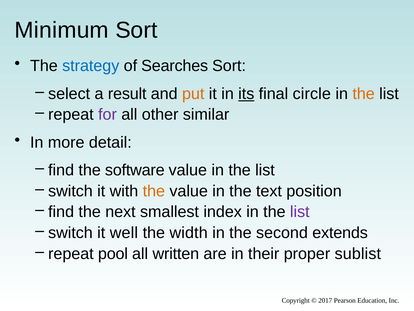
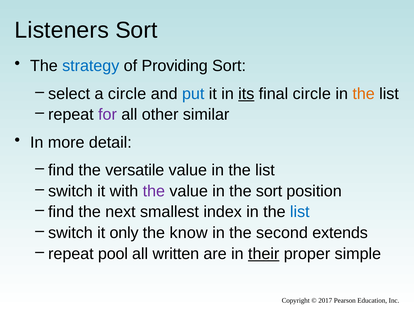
Minimum: Minimum -> Listeners (62, 30)
Searches: Searches -> Providing (175, 66)
a result: result -> circle (127, 94)
put colour: orange -> blue (193, 94)
software: software -> versatile (135, 170)
the colour: orange -> purple (154, 191)
the text: text -> sort (269, 191)
list colour: purple -> blue (300, 212)
well: well -> only (124, 233)
width: width -> know (189, 233)
their underline: none -> present (264, 253)
sublist: sublist -> simple (358, 253)
